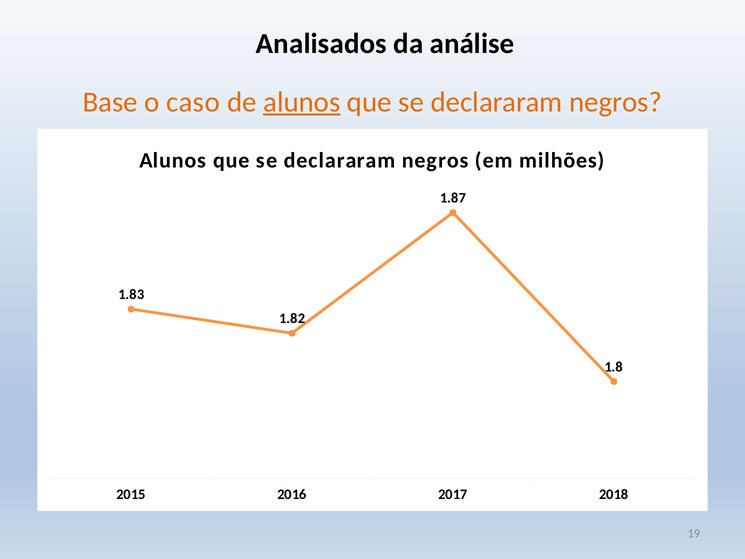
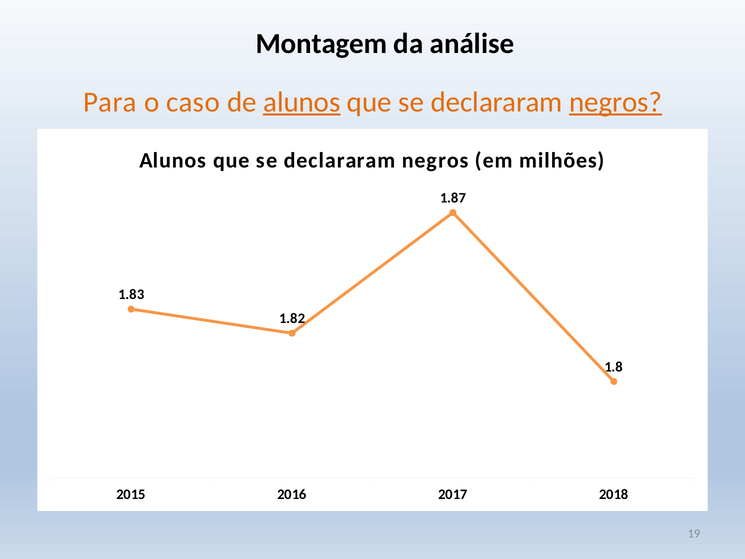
Analisados: Analisados -> Montagem (322, 44)
Base: Base -> Para (110, 102)
negros underline: none -> present (616, 102)
